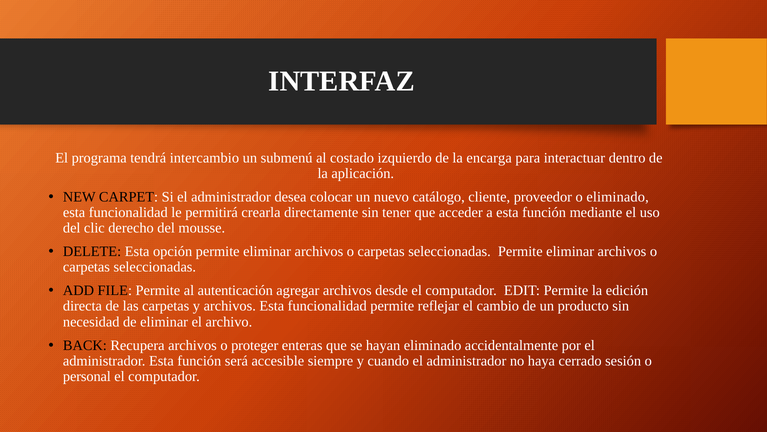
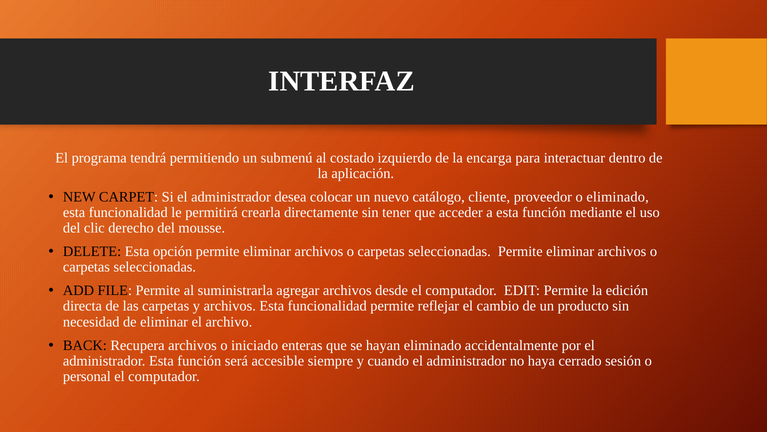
intercambio: intercambio -> permitiendo (204, 158)
autenticación: autenticación -> suministrarla (235, 290)
proteger: proteger -> iniciado (255, 345)
